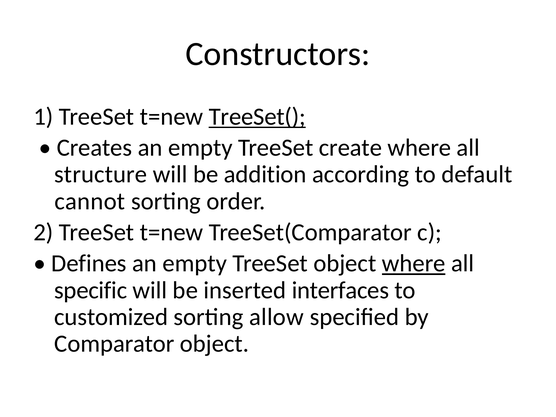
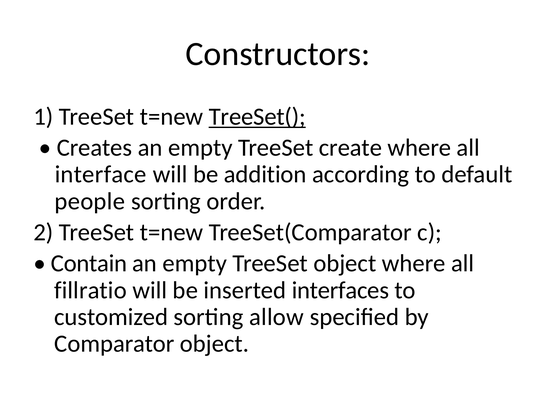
structure: structure -> interface (101, 174)
cannot: cannot -> people (90, 201)
Defines: Defines -> Contain (89, 263)
where underline: present -> none (414, 263)
specific: specific -> fillratio (90, 290)
